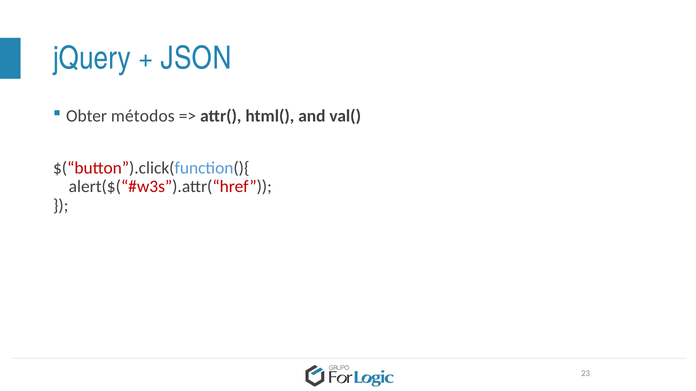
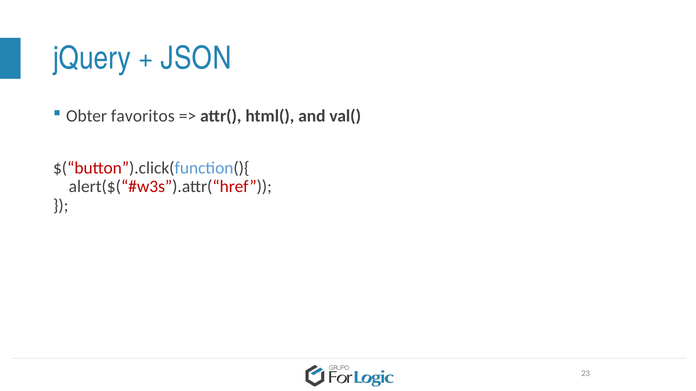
métodos: métodos -> favoritos (143, 116)
